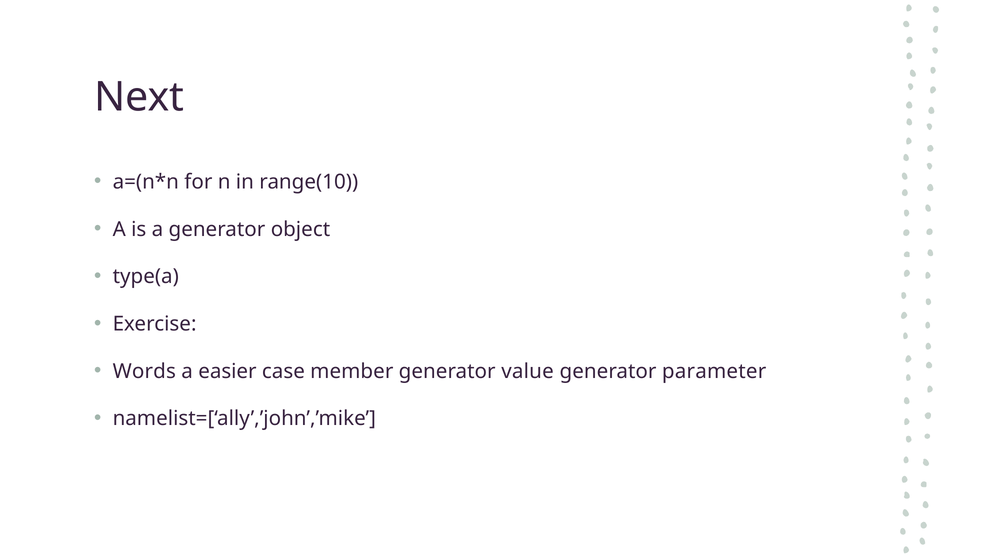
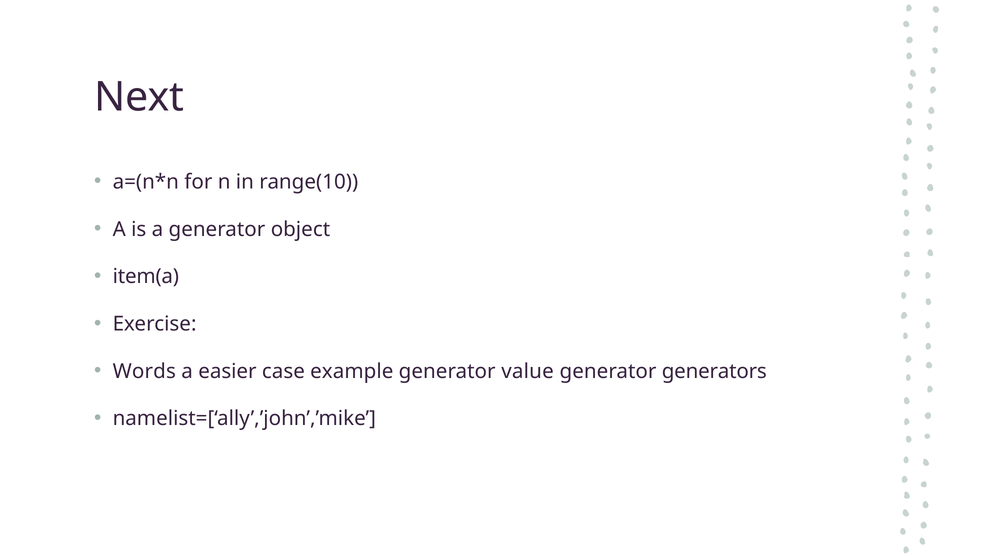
type(a: type(a -> item(a (146, 276)
member: member -> example (352, 371)
parameter: parameter -> generators (714, 371)
